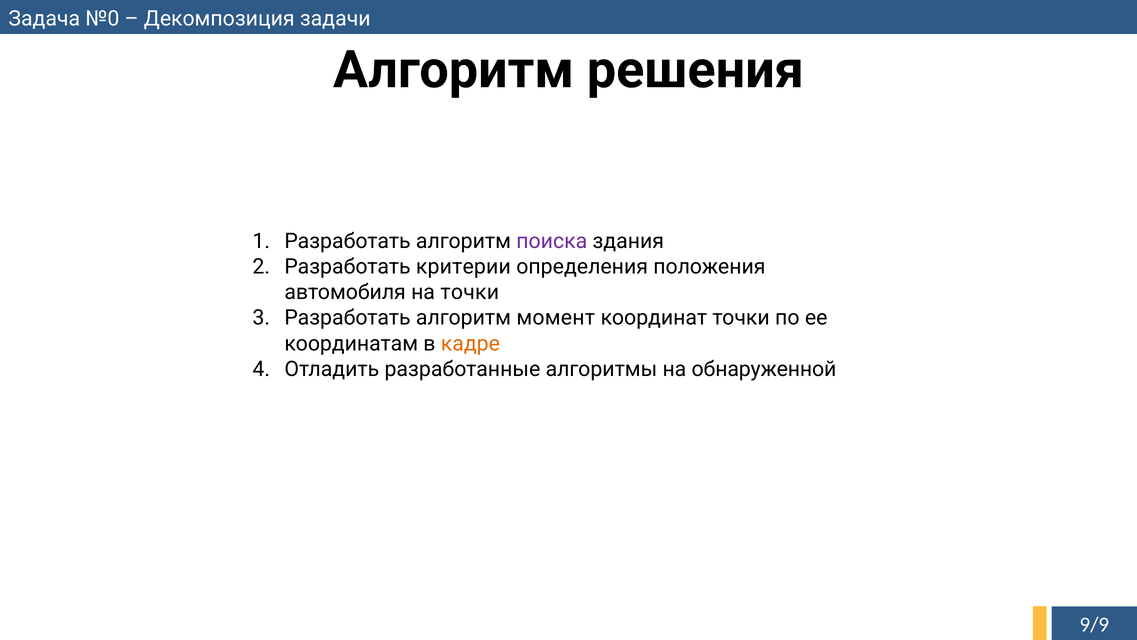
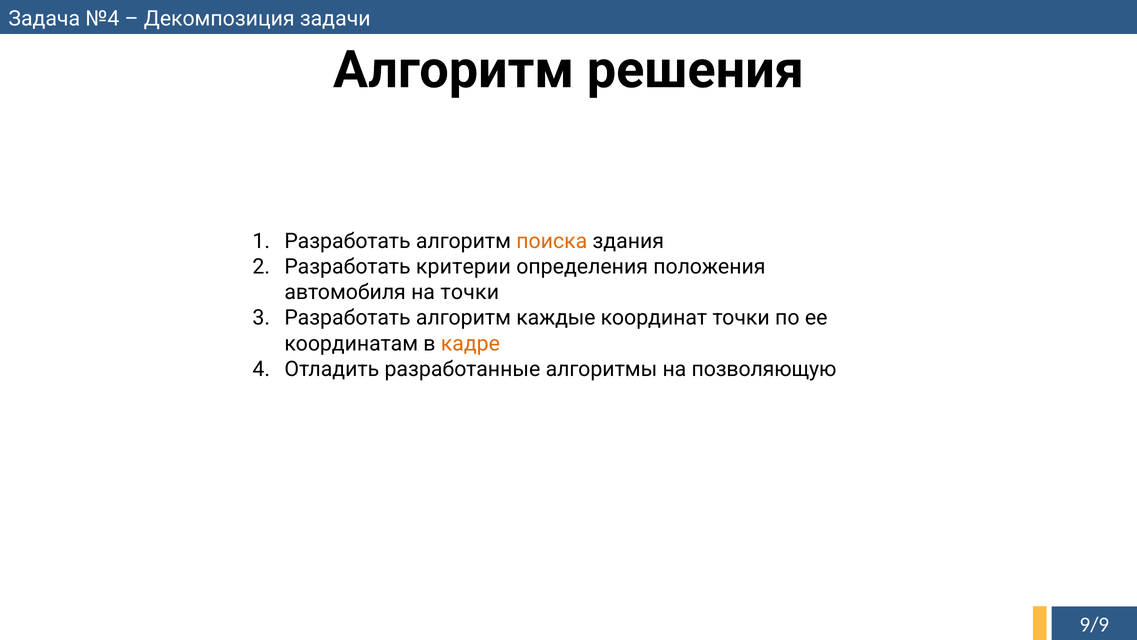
№0: №0 -> №4 (102, 18)
поиска colour: purple -> orange (552, 241)
момент: момент -> каждые (556, 318)
обнаруженной: обнаруженной -> позволяющую (764, 369)
